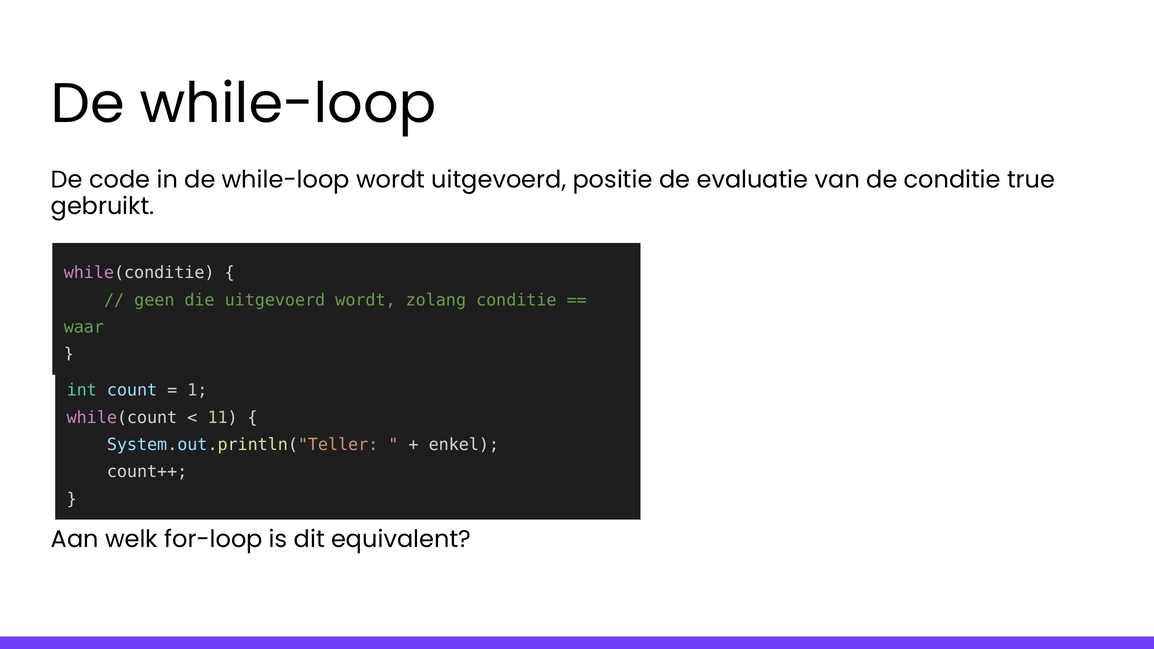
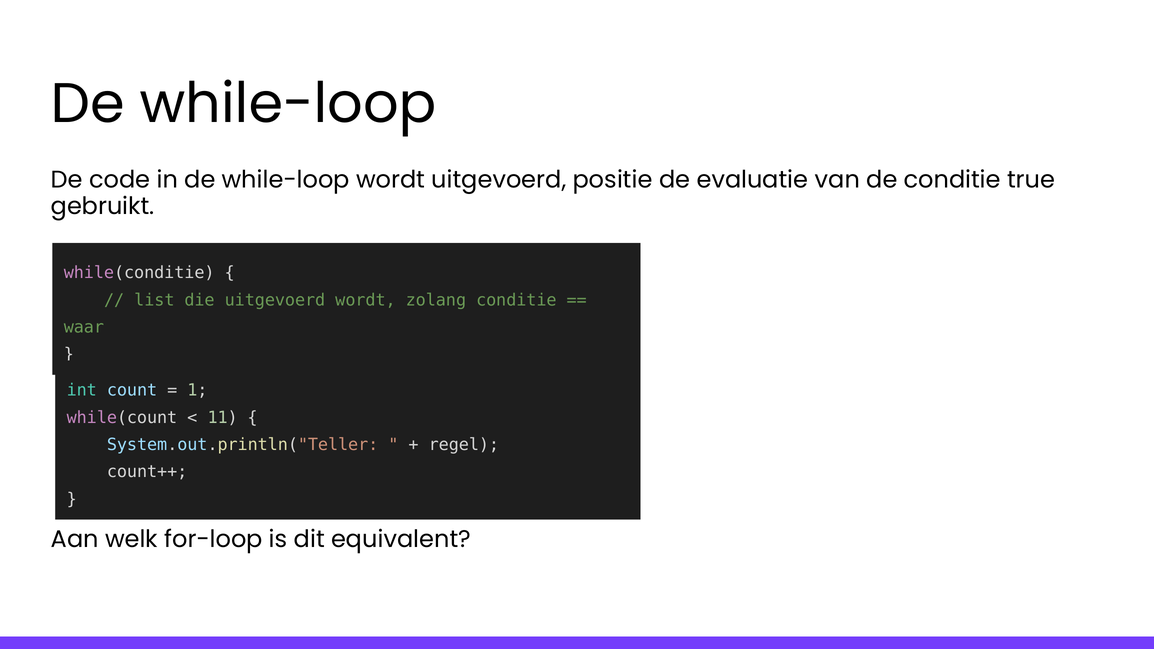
geen: geen -> list (154, 300)
enkel: enkel -> regel (464, 445)
